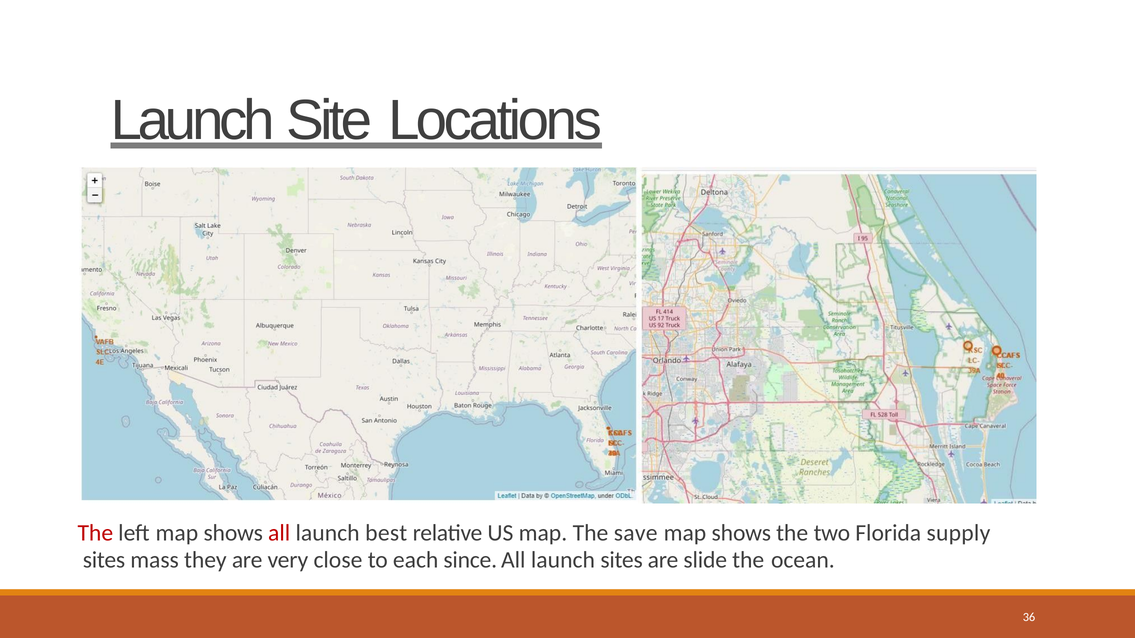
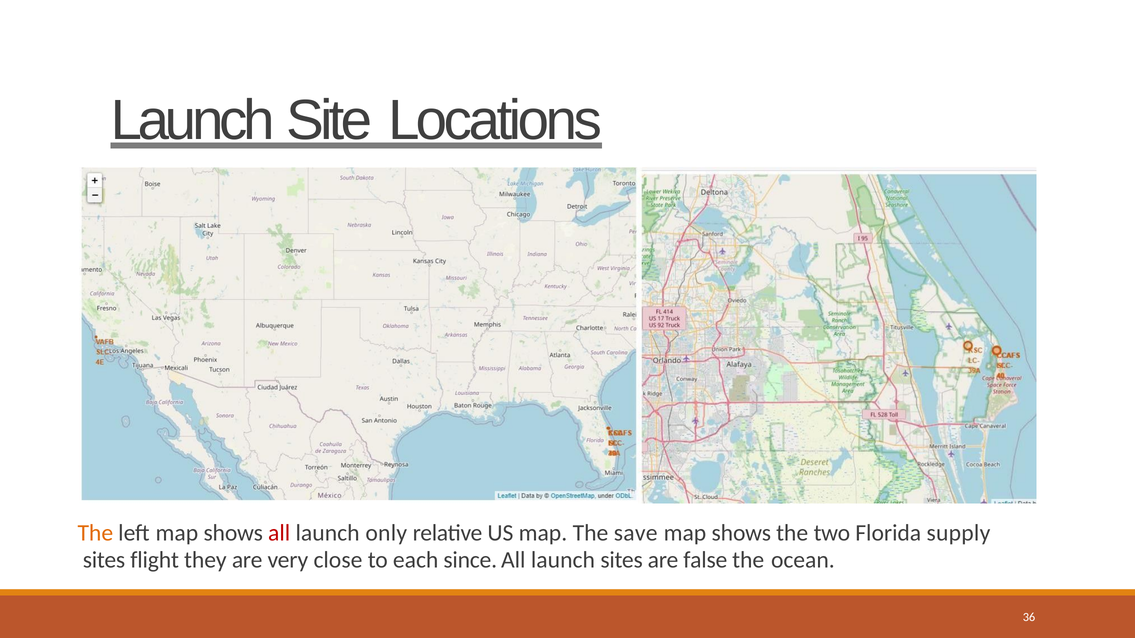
The colour: red -> orange (95, 533)
best: best -> only (386, 533)
mass: mass -> flight (155, 560)
slide: slide -> false (705, 560)
